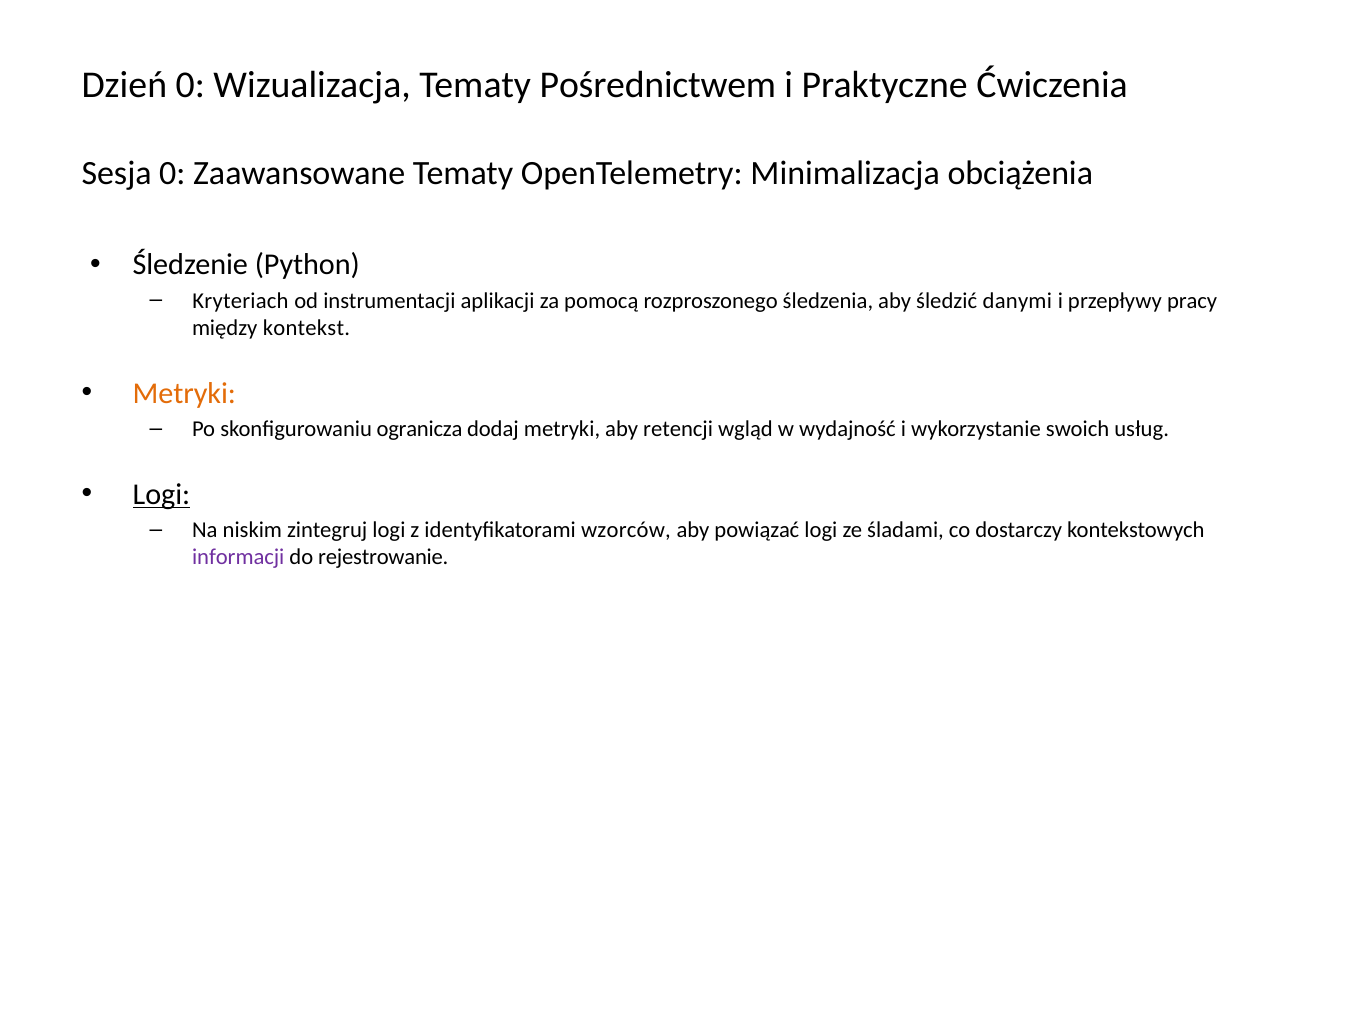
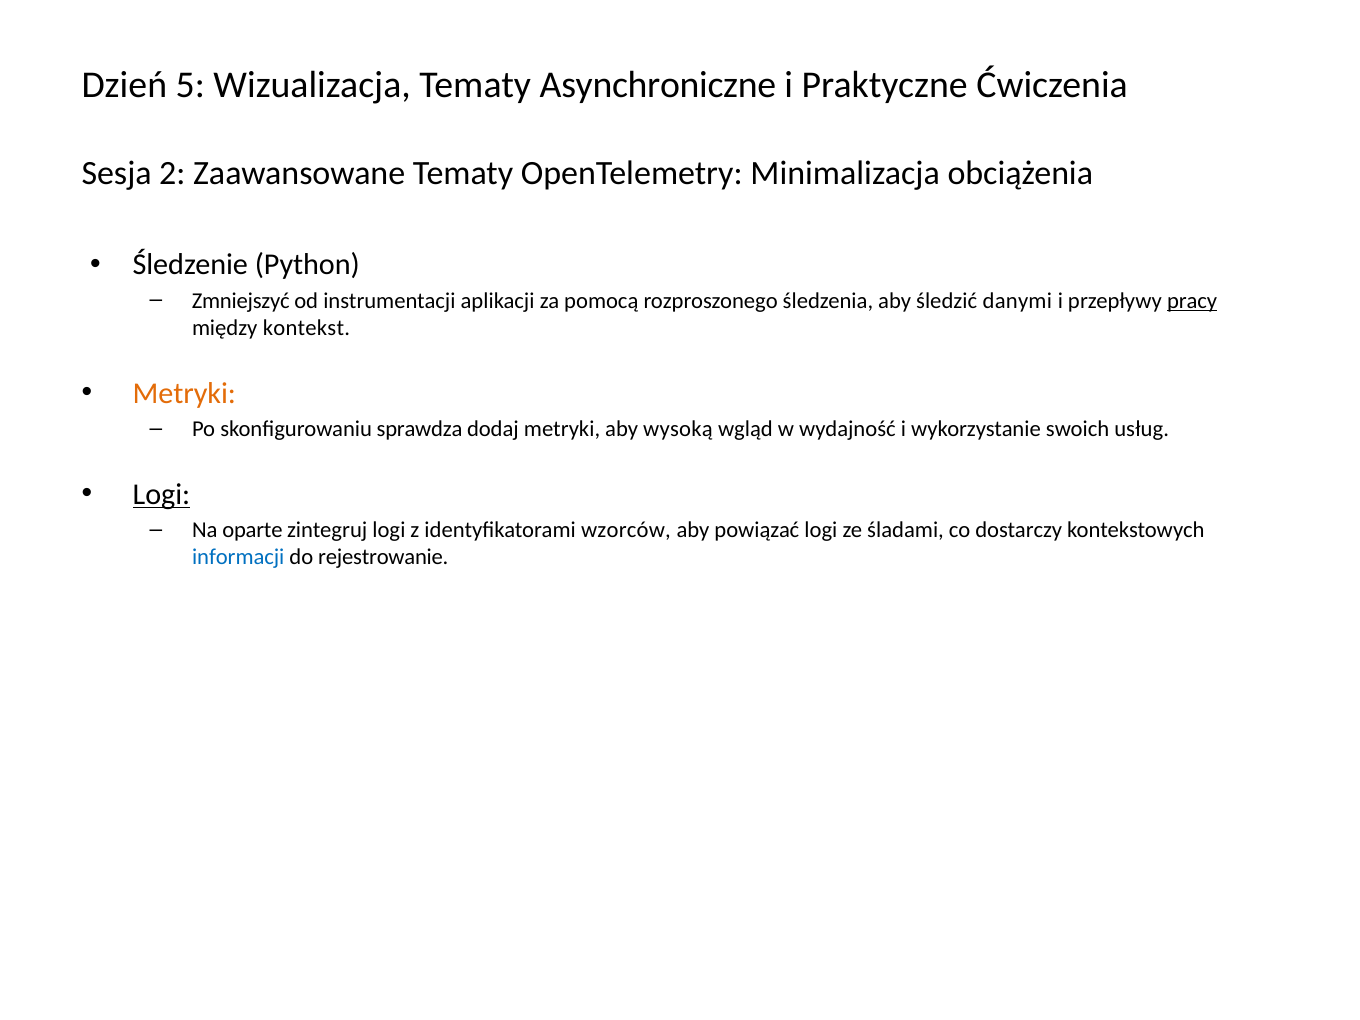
Dzień 0: 0 -> 5 (190, 85)
Pośrednictwem: Pośrednictwem -> Asynchroniczne (658, 85)
Sesja 0: 0 -> 2 (172, 174)
Kryteriach: Kryteriach -> Zmniejszyć (241, 301)
pracy underline: none -> present (1192, 301)
ogranicza: ogranicza -> sprawdza (420, 429)
retencji: retencji -> wysoką (678, 429)
niskim: niskim -> oparte (252, 530)
informacji colour: purple -> blue (238, 558)
